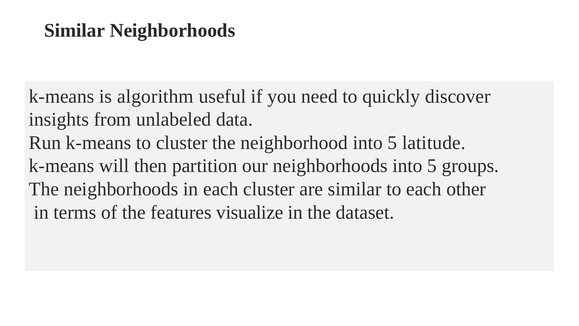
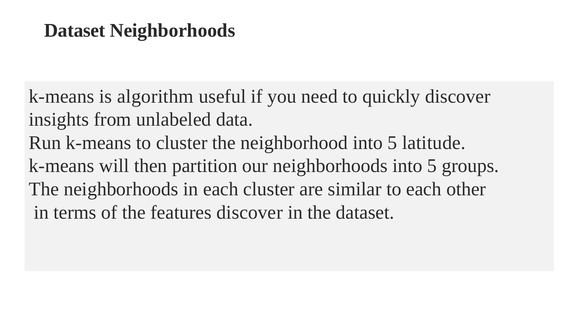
Similar: Similar -> Dataset (75, 30)
features visualize: visualize -> discover (250, 212)
